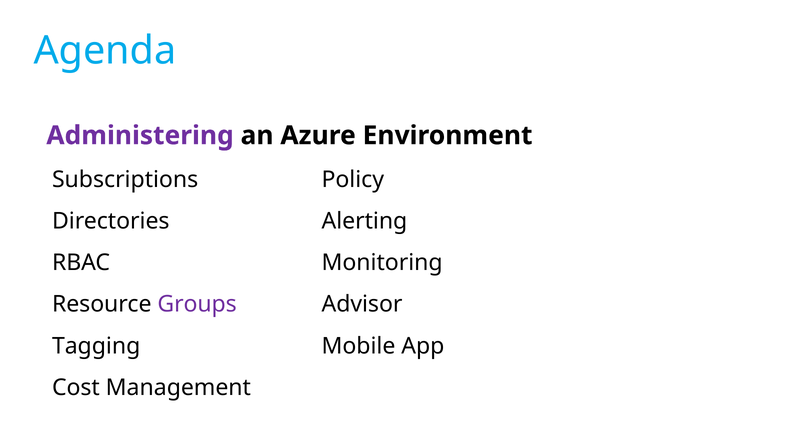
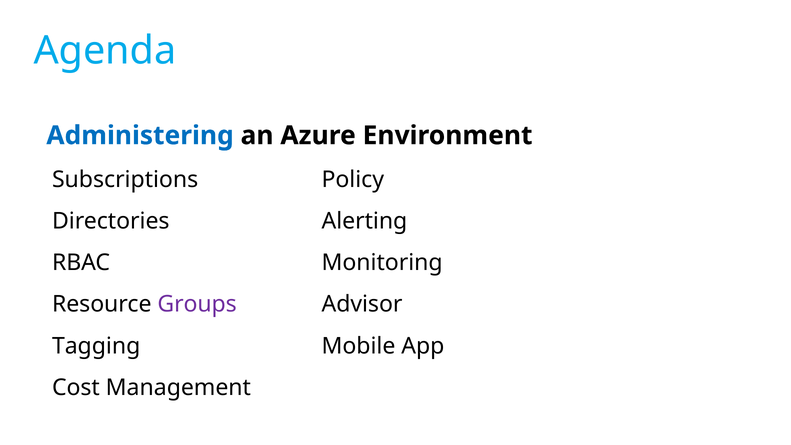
Administering colour: purple -> blue (140, 135)
